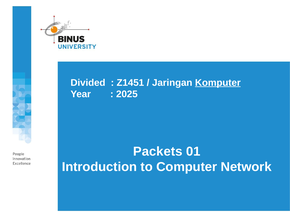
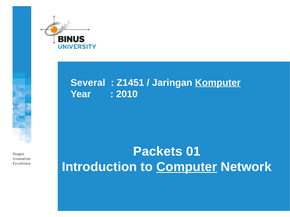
Divided: Divided -> Several (88, 83)
2025: 2025 -> 2010 (127, 94)
Computer underline: none -> present (187, 167)
